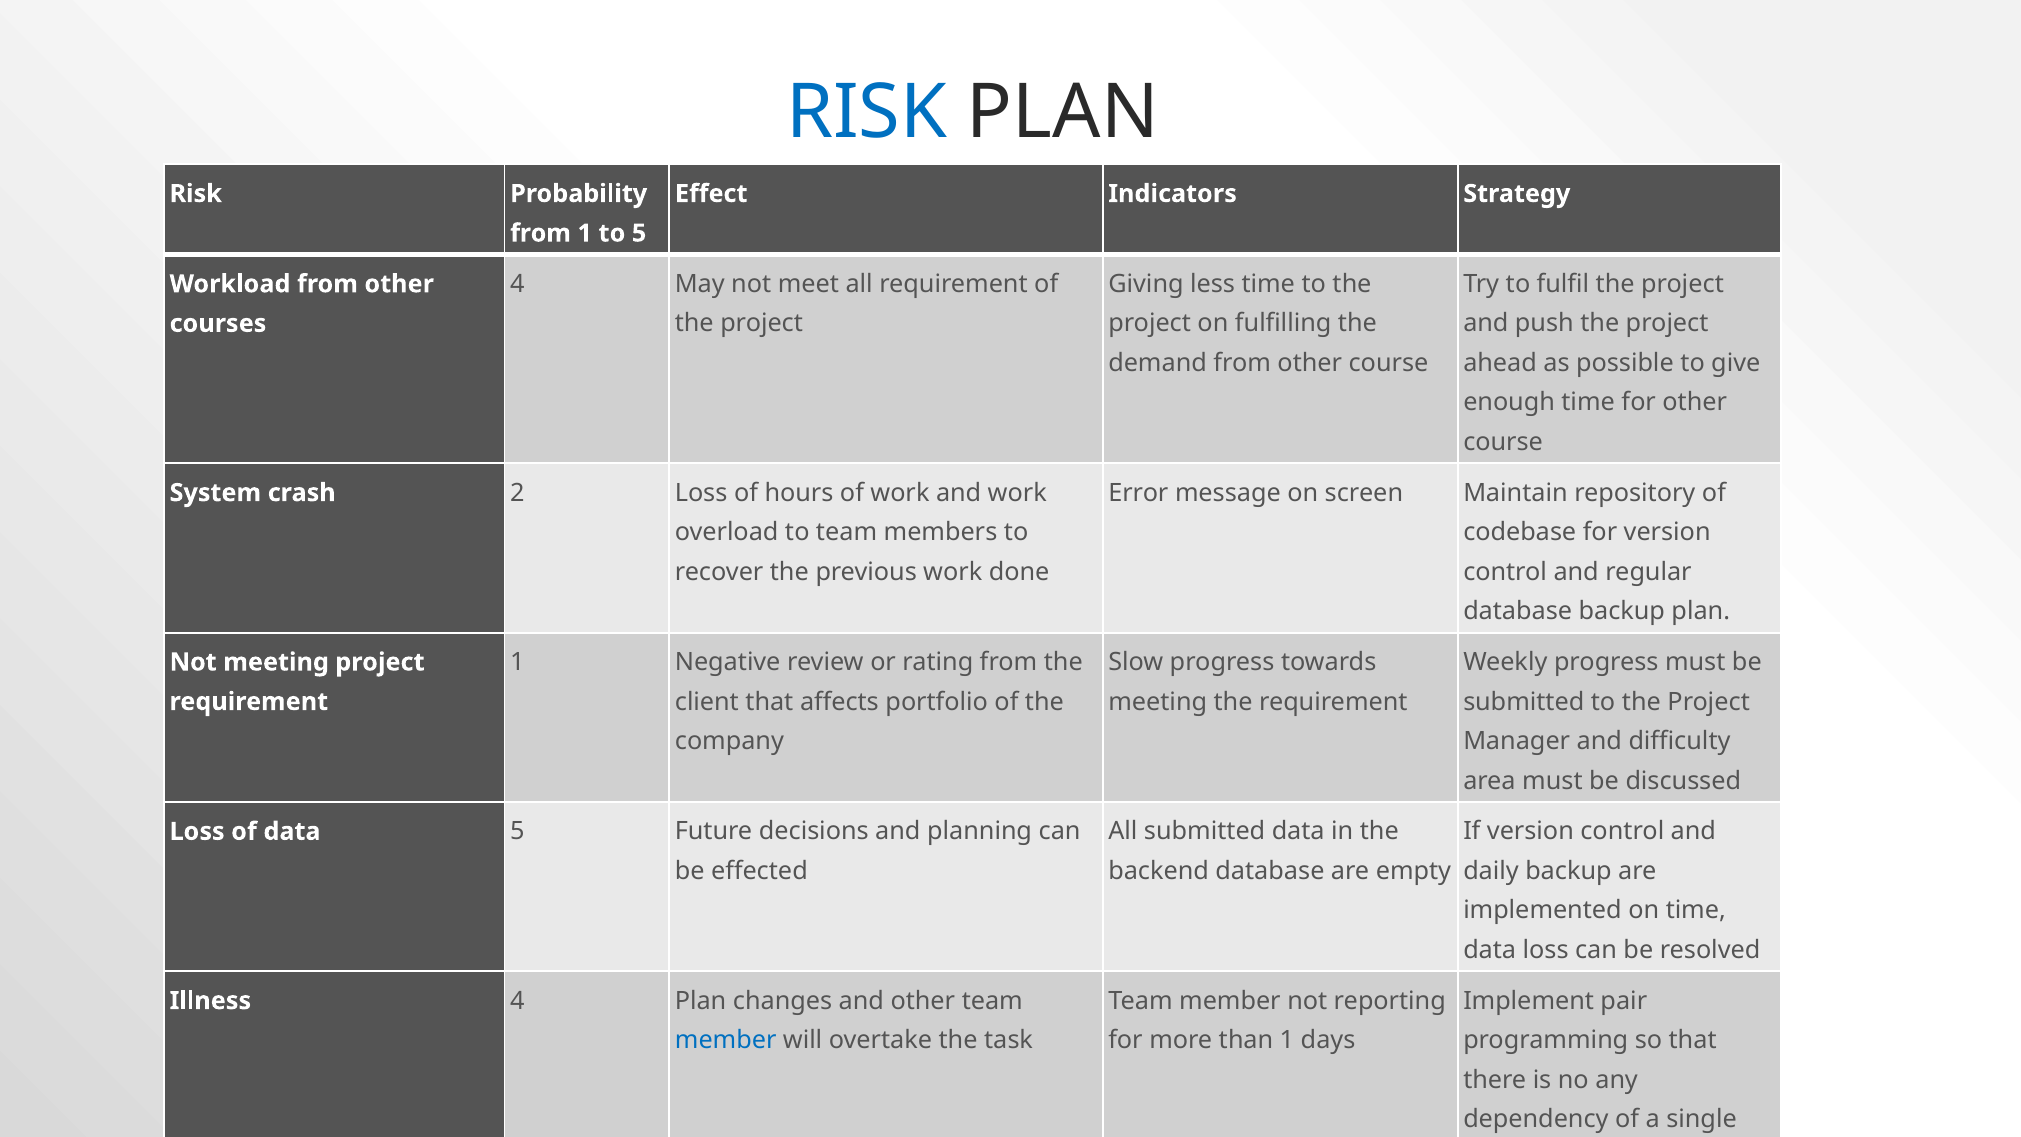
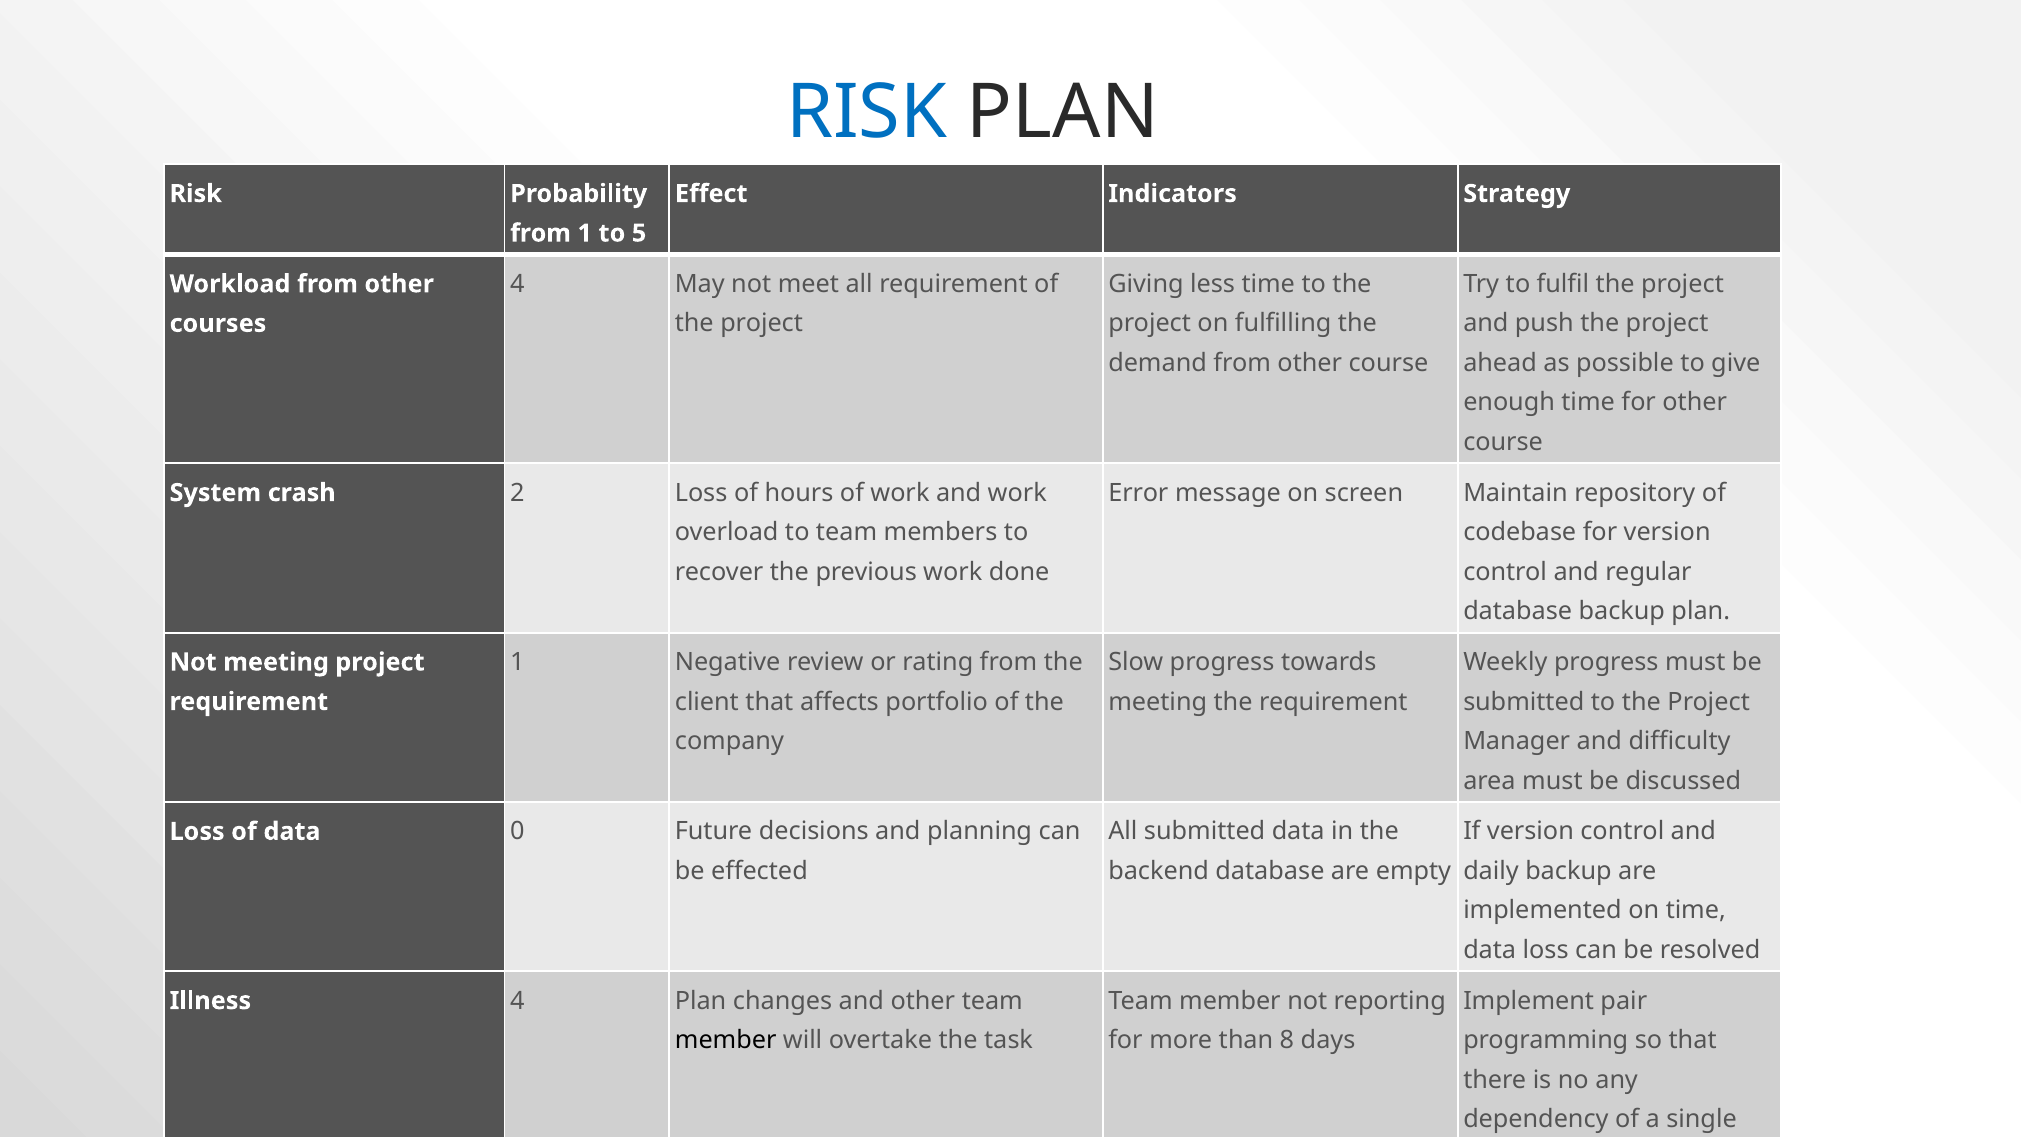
data 5: 5 -> 0 (517, 832)
member colour: blue -> black (726, 1040)
than 1: 1 -> 8 (1287, 1040)
